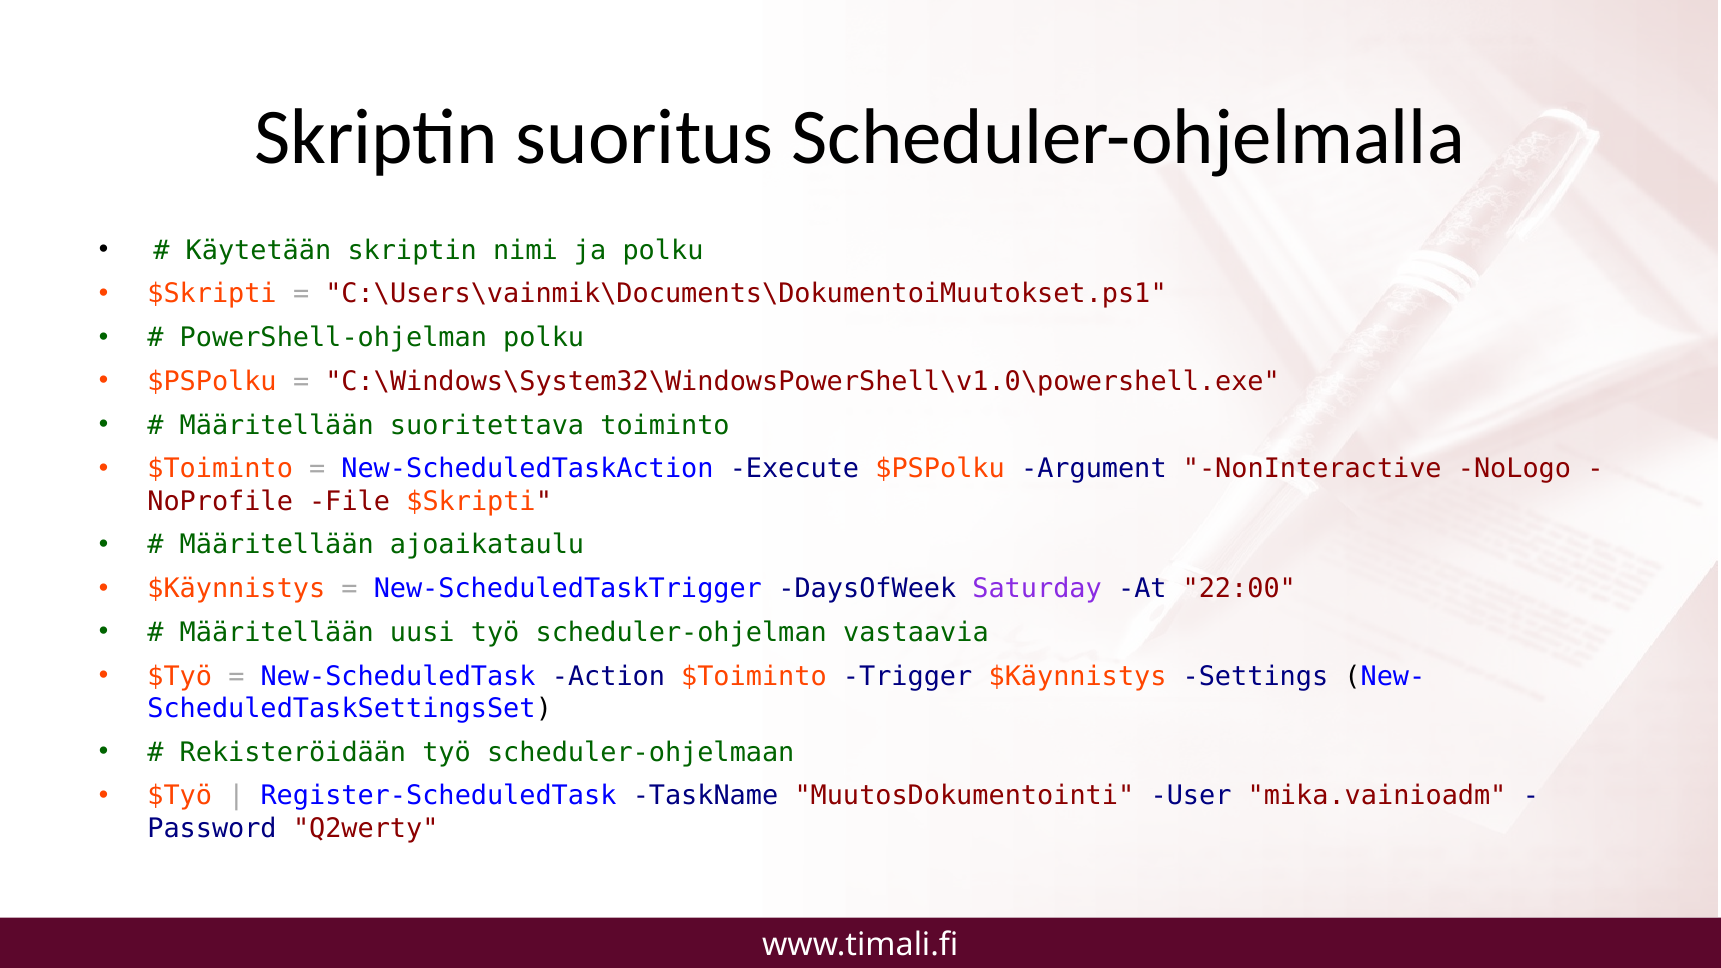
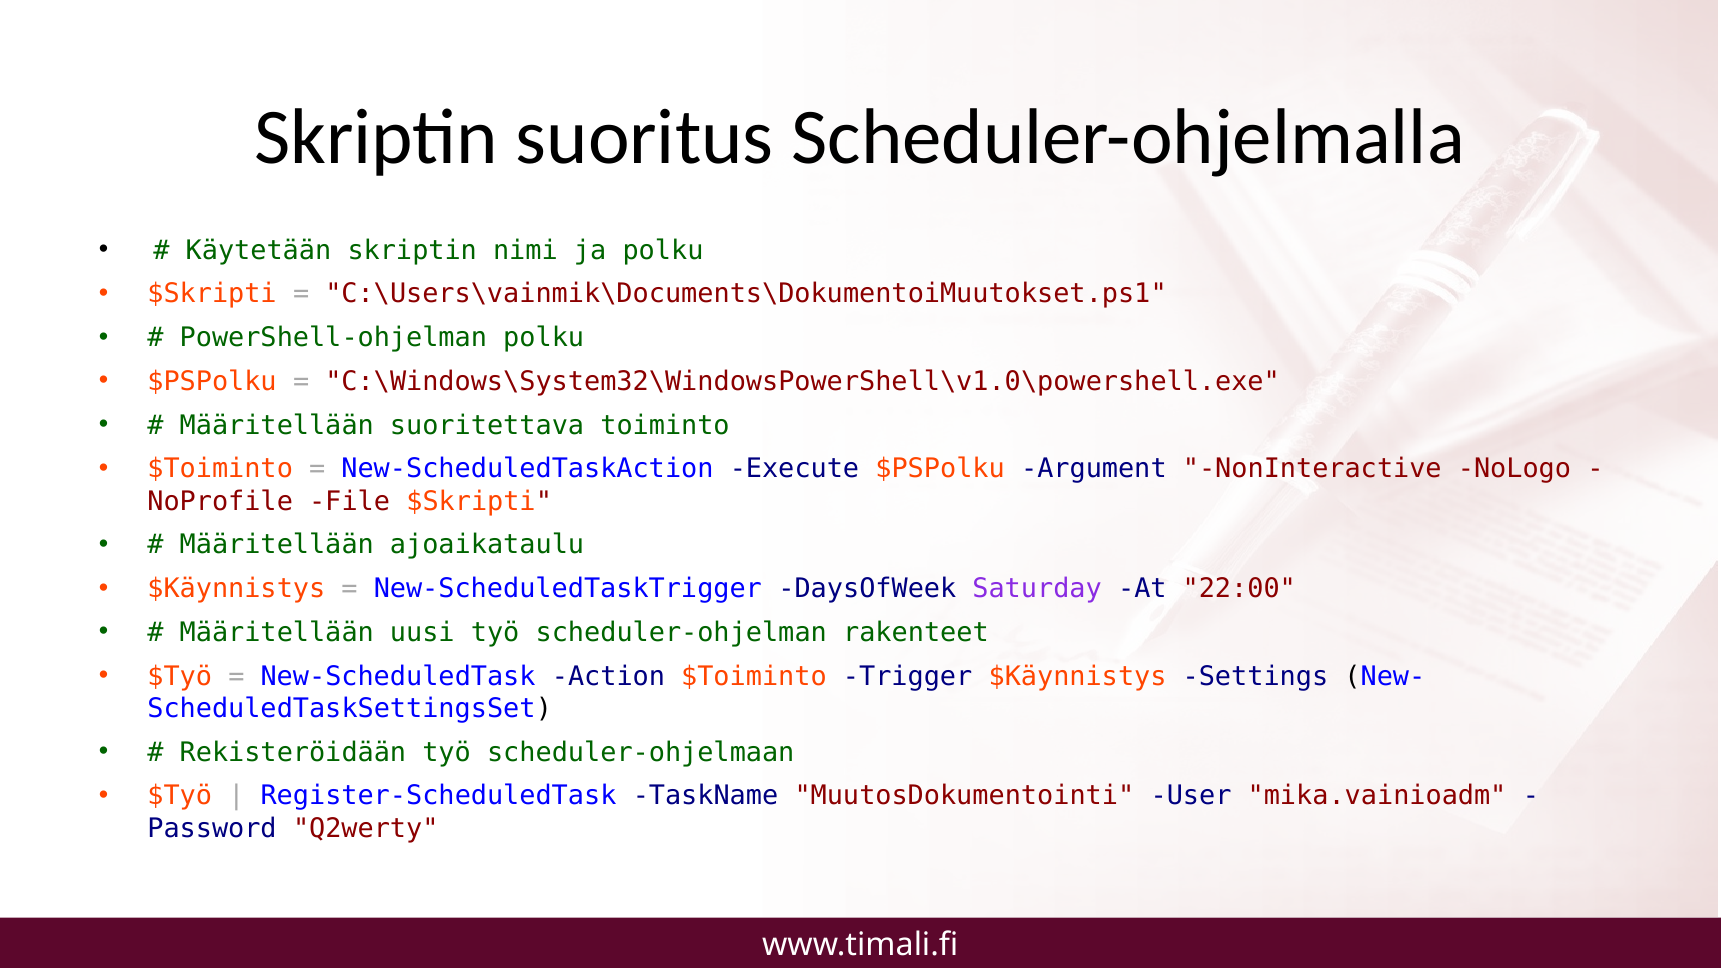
vastaavia: vastaavia -> rakenteet (916, 633)
